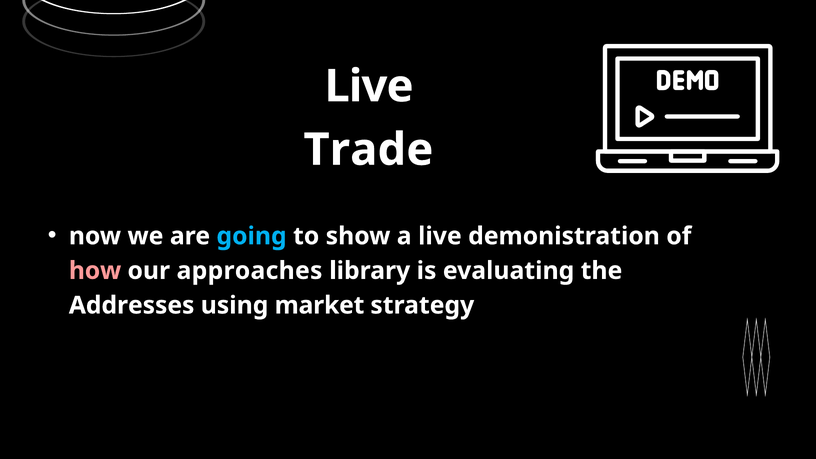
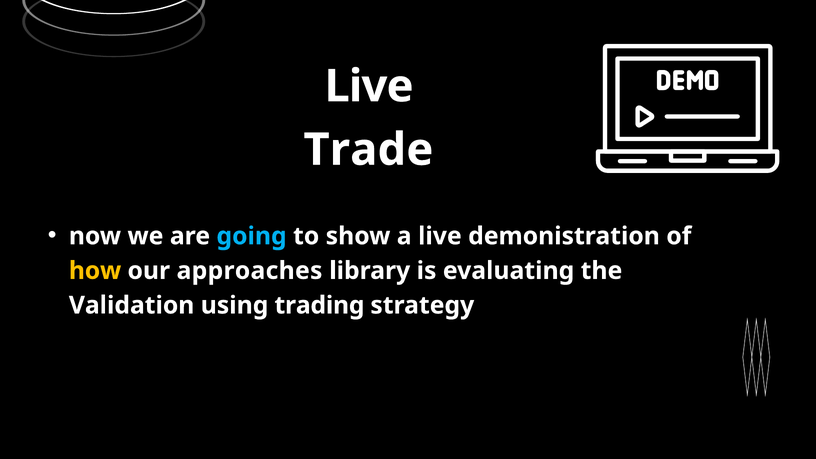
how colour: pink -> yellow (95, 271)
Addresses: Addresses -> Validation (132, 305)
market: market -> trading (320, 305)
